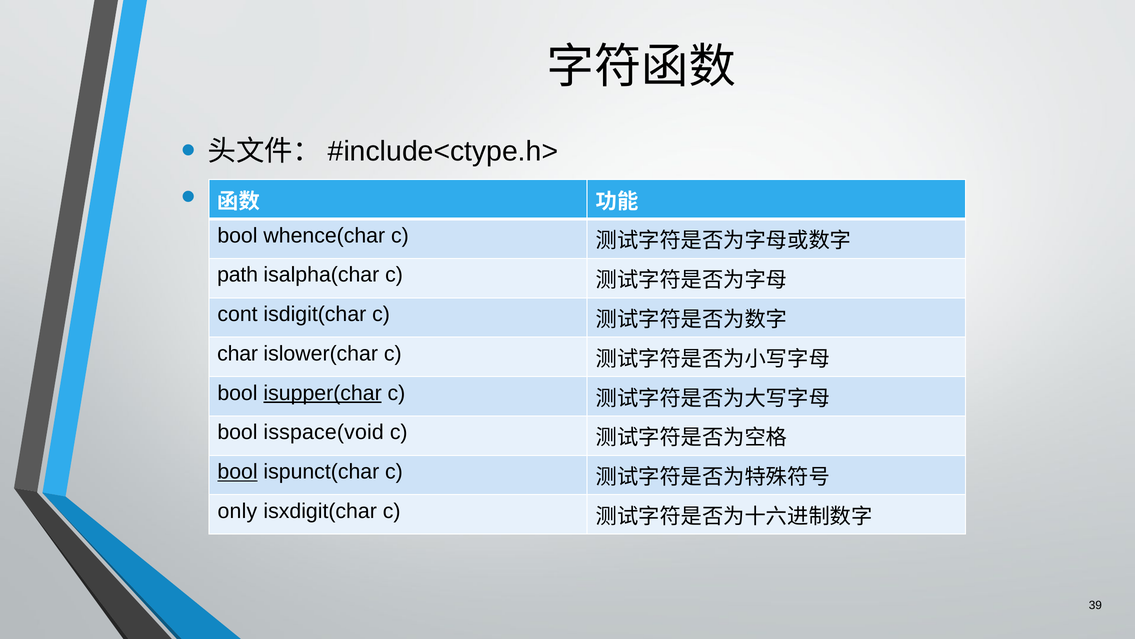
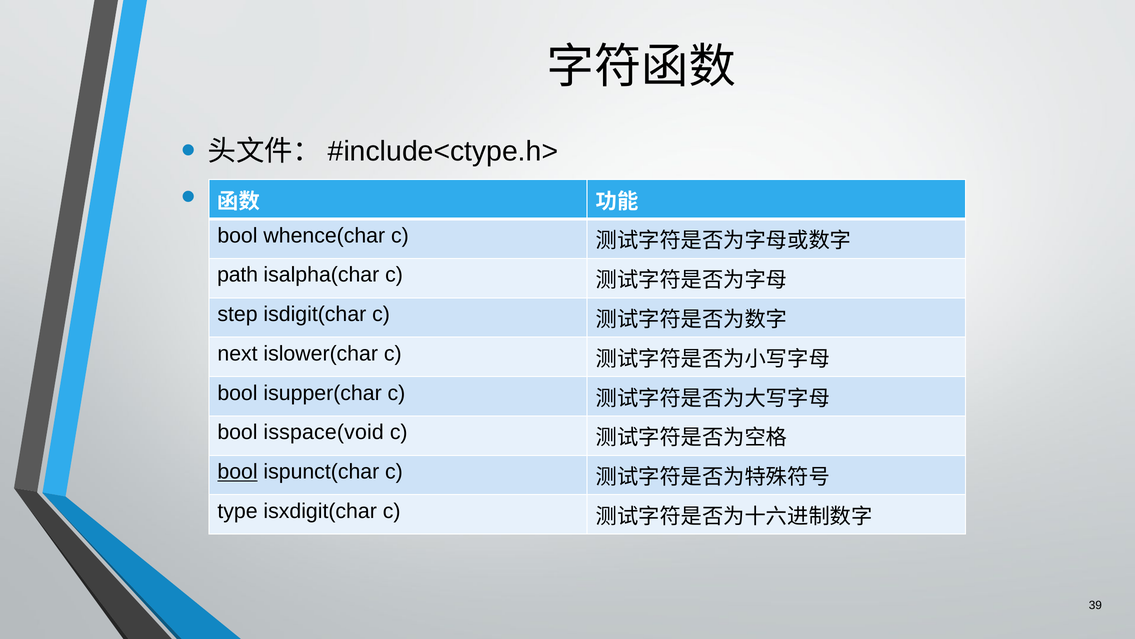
cont: cont -> step (238, 314)
char: char -> next (238, 353)
isupper(char underline: present -> none (323, 393)
only: only -> type (238, 511)
